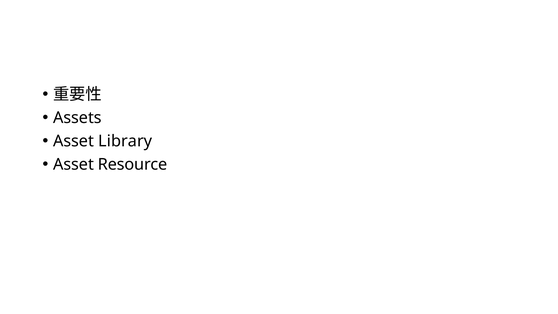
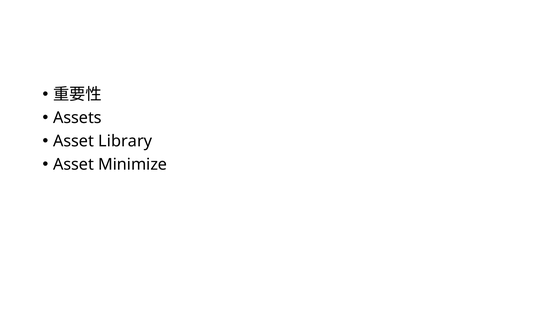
Resource: Resource -> Minimize (133, 165)
